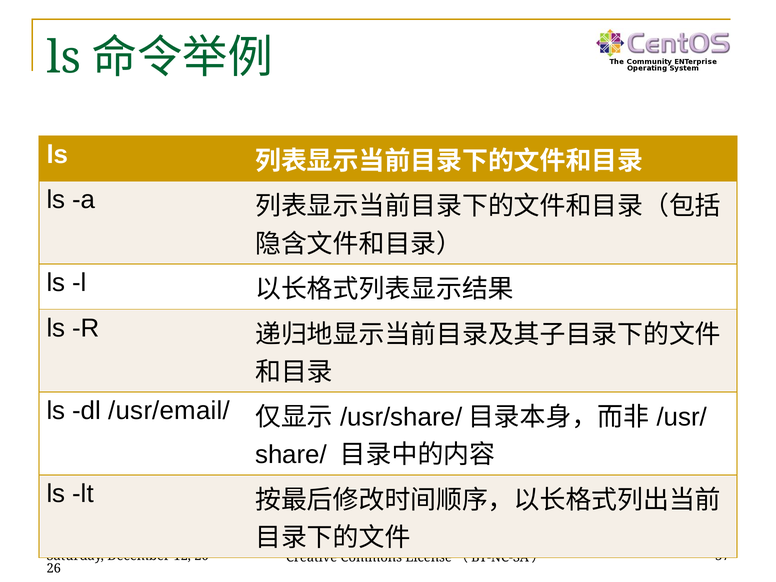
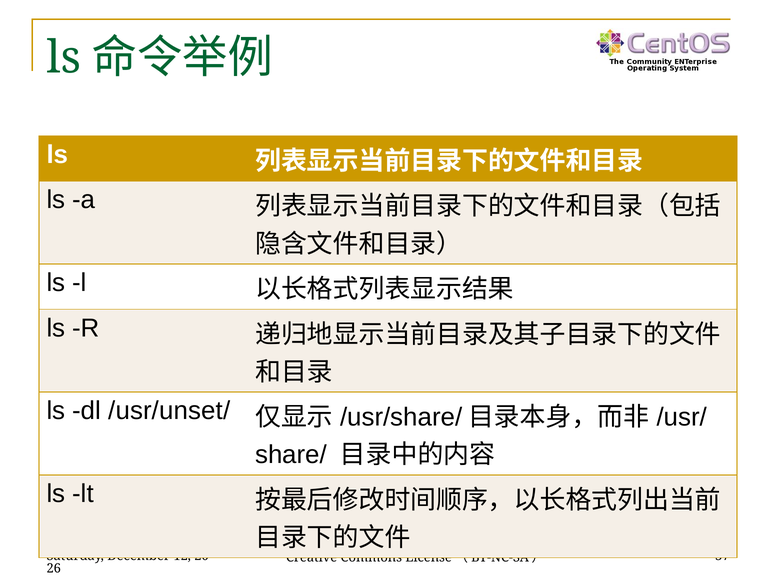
/usr/email/: /usr/email/ -> /usr/unset/ (169, 411)
